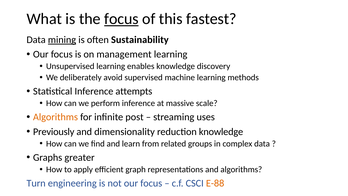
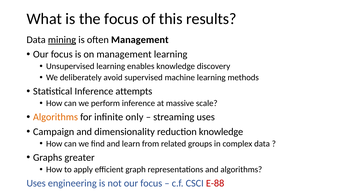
focus underline: present -> none (121, 19)
fastest: fastest -> results (211, 19)
often Sustainability: Sustainability -> Management (140, 40)
post: post -> only (134, 117)
Previously: Previously -> Campaign (54, 132)
Turn: Turn -> Uses (36, 183)
E-88 colour: orange -> red (215, 183)
